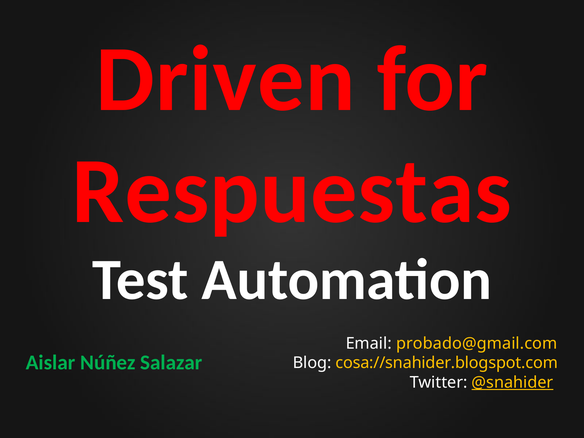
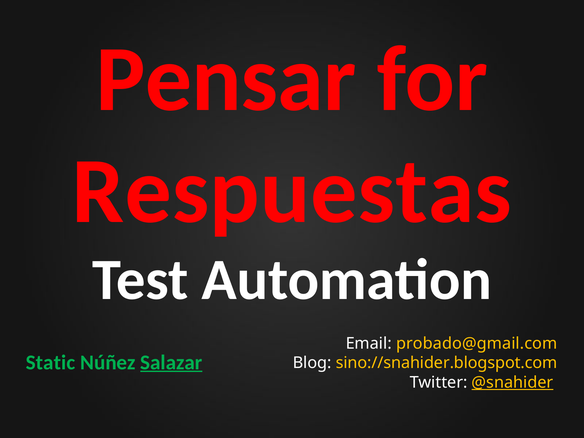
Driven: Driven -> Pensar (226, 79)
Aislar: Aislar -> Static (50, 362)
Salazar underline: none -> present (171, 362)
cosa://snahider.blogspot.com: cosa://snahider.blogspot.com -> sino://snahider.blogspot.com (447, 363)
